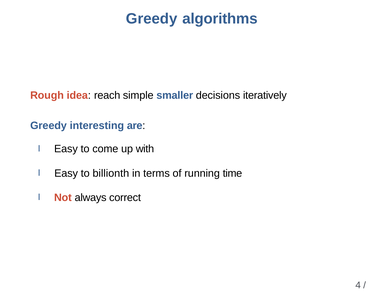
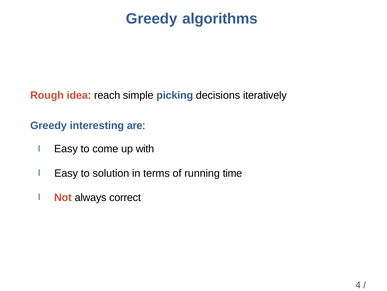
smaller: smaller -> picking (175, 95)
billionth: billionth -> solution (111, 173)
